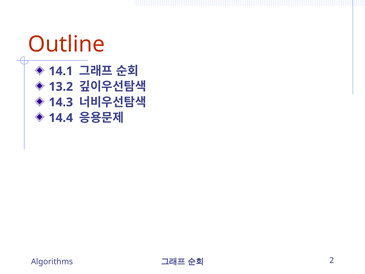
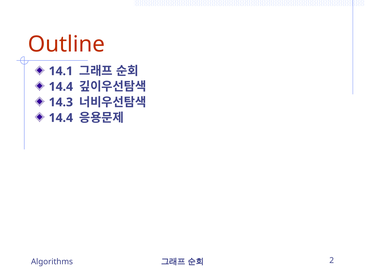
13.2: 13.2 -> 14.4 (61, 87)
